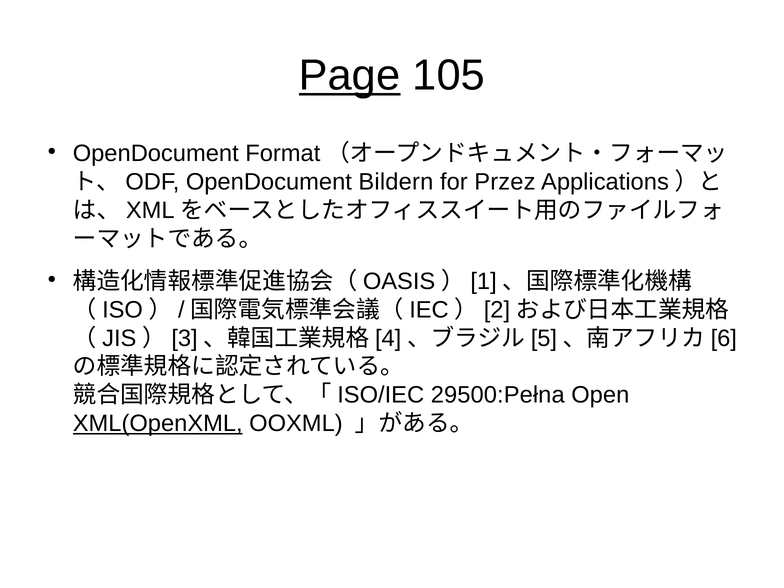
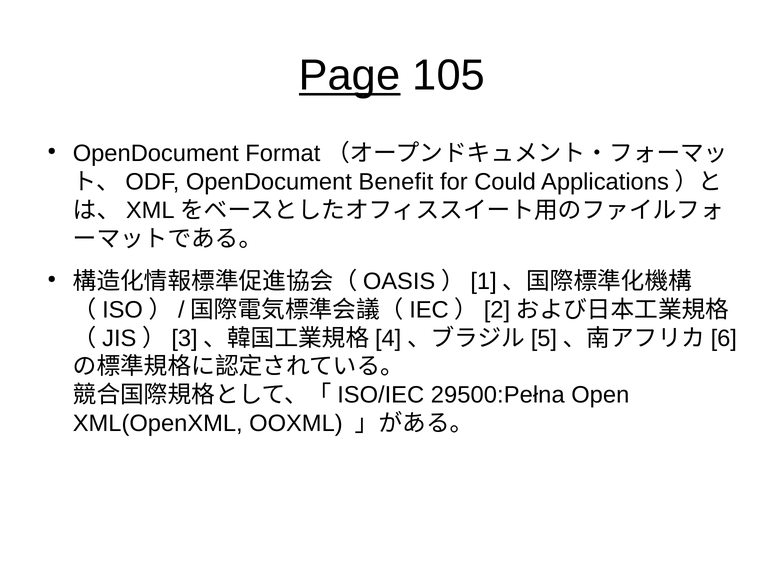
Bildern: Bildern -> Benefit (396, 182)
Przez: Przez -> Could (505, 182)
XML(OpenXML underline: present -> none (158, 423)
